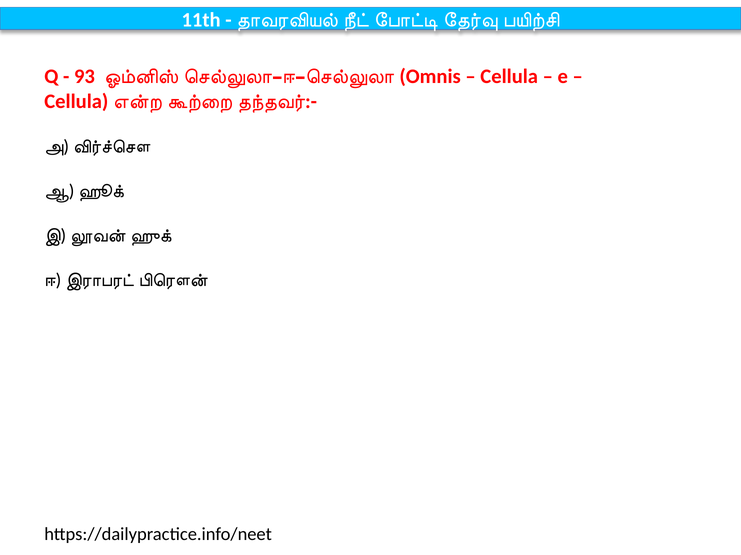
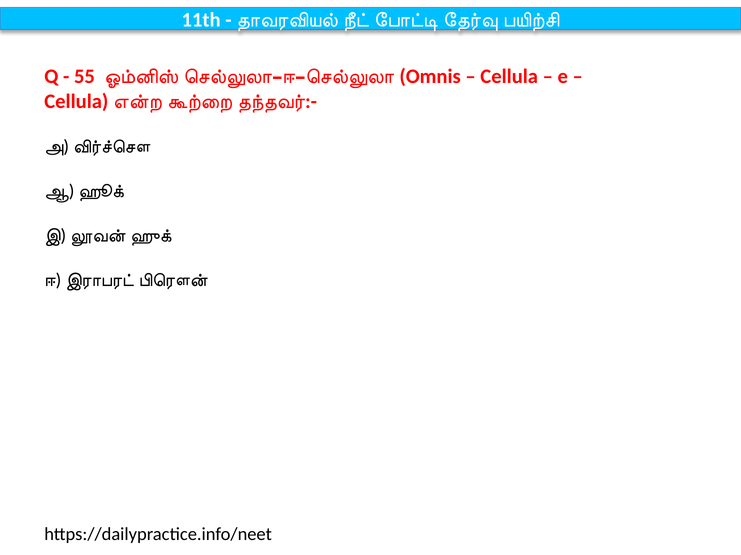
93: 93 -> 55 (84, 77)
